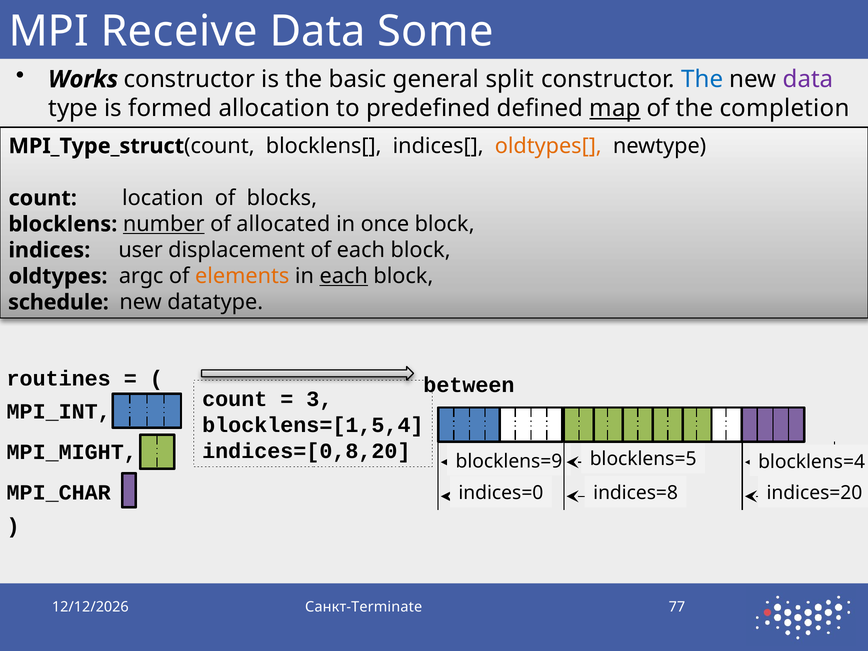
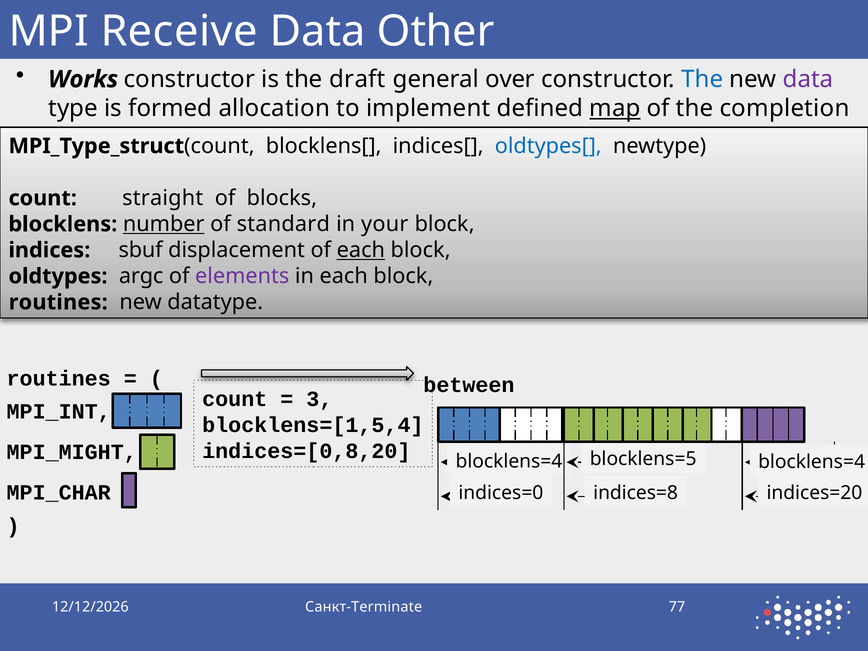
Some: Some -> Other (436, 32)
basic: basic -> draft (357, 79)
split: split -> over (510, 79)
predefined: predefined -> implement (428, 108)
oldtypes[ colour: orange -> blue (548, 146)
location: location -> straight (163, 198)
allocated: allocated -> standard (283, 224)
once: once -> your (385, 224)
user: user -> sbuf (141, 250)
each underline: none -> present (361, 250)
elements colour: orange -> purple (242, 276)
each underline: present -> none (344, 276)
schedule: schedule -> routines (58, 302)
blocklens=9: blocklens=9 -> blocklens=4 (509, 461)
